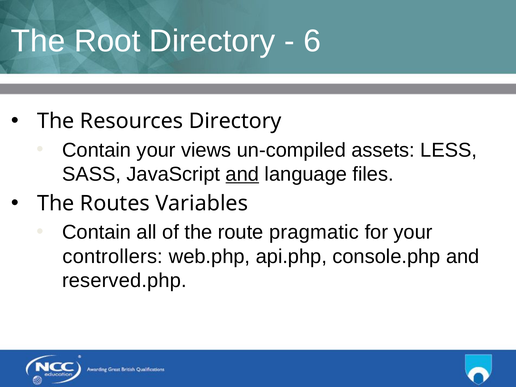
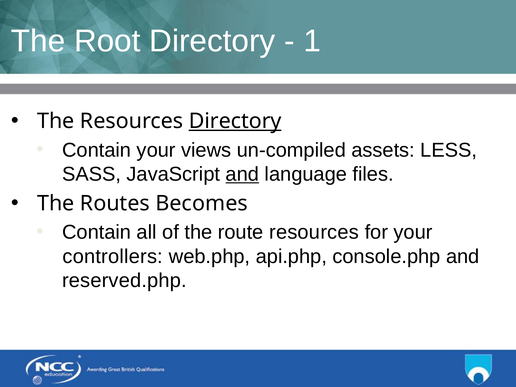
6: 6 -> 1 (312, 41)
Directory underline: none -> present (235, 121)
Variables: Variables -> Becomes (202, 203)
route pragmatic: pragmatic -> resources (314, 232)
